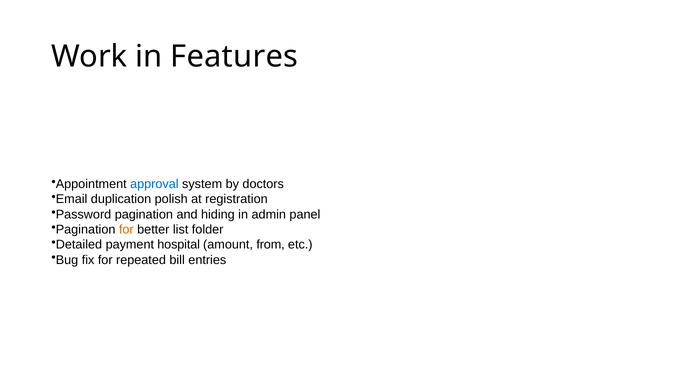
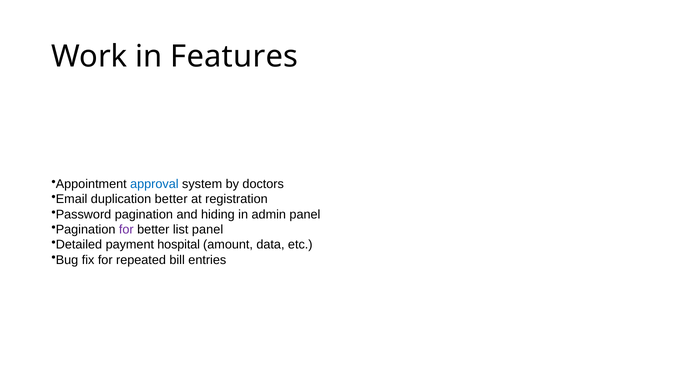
duplication polish: polish -> better (171, 199)
for colour: orange -> purple (126, 230)
list folder: folder -> panel (208, 230)
from: from -> data (270, 245)
